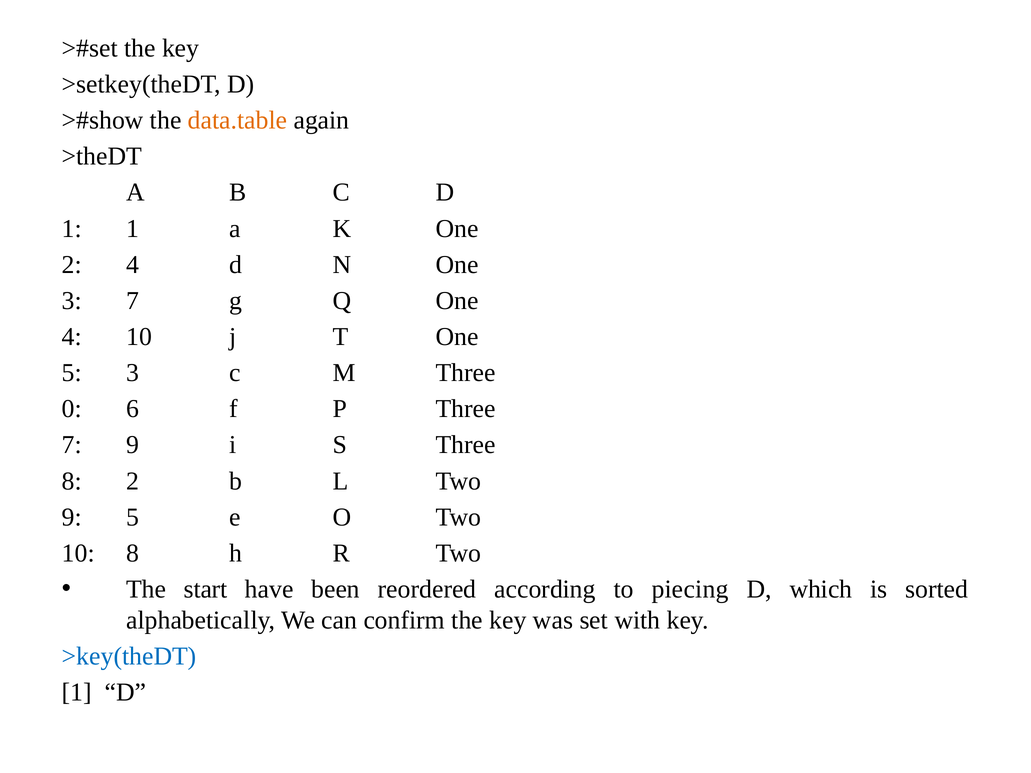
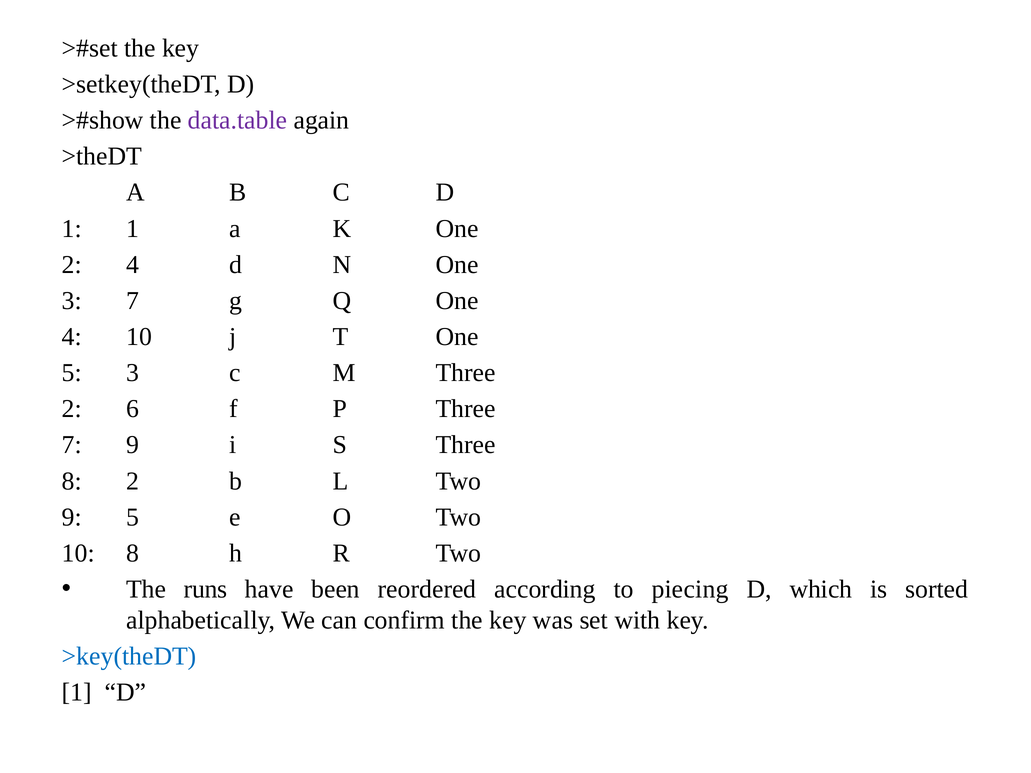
data.table colour: orange -> purple (237, 120)
0: 0 -> 2 (72, 409)
start: start -> runs (206, 589)
